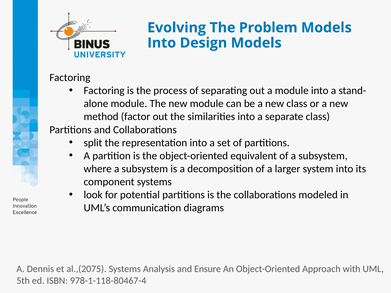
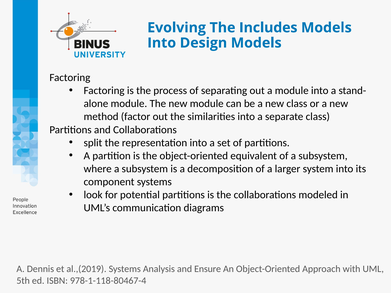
Problem: Problem -> Includes (268, 28)
al.,(2075: al.,(2075 -> al.,(2019 (86, 269)
